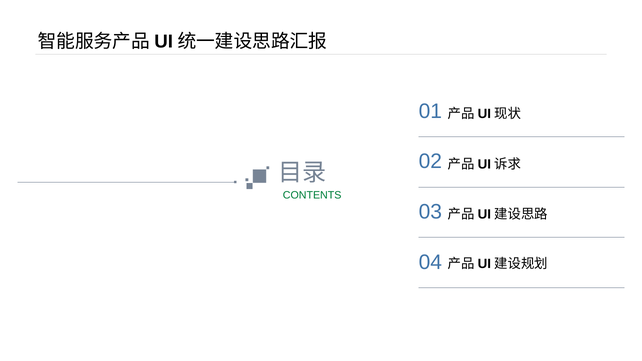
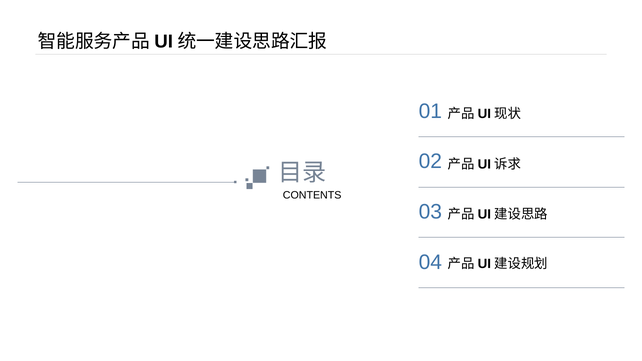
CONTENTS colour: green -> black (312, 195)
